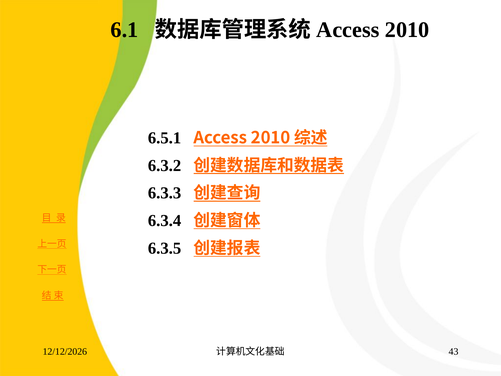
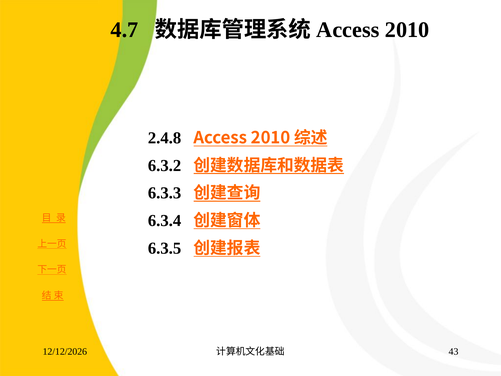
6.1: 6.1 -> 4.7 (124, 30)
6.5.1: 6.5.1 -> 2.4.8 (165, 138)
